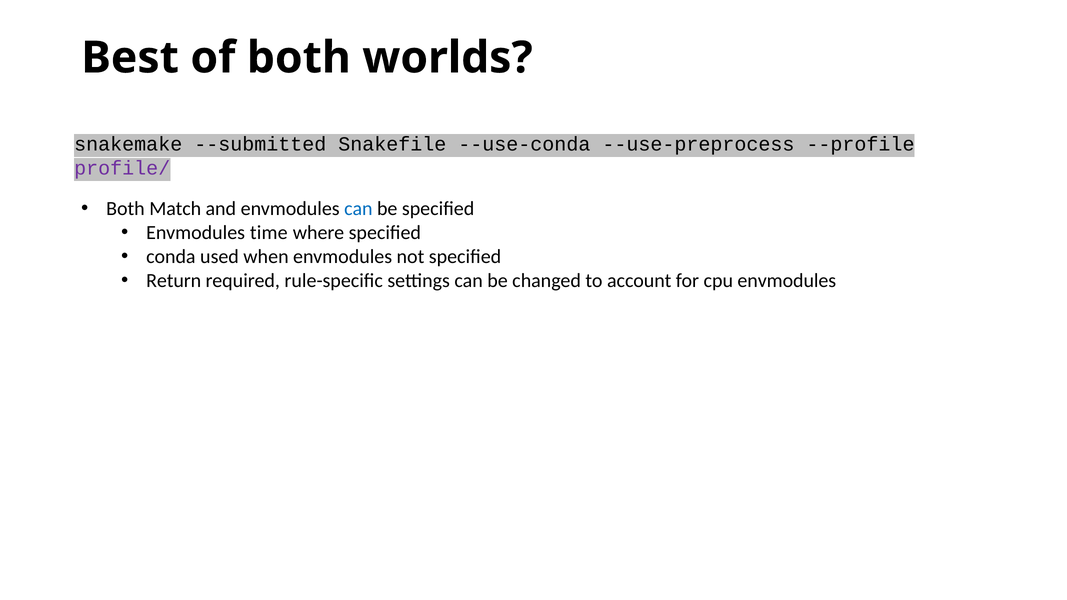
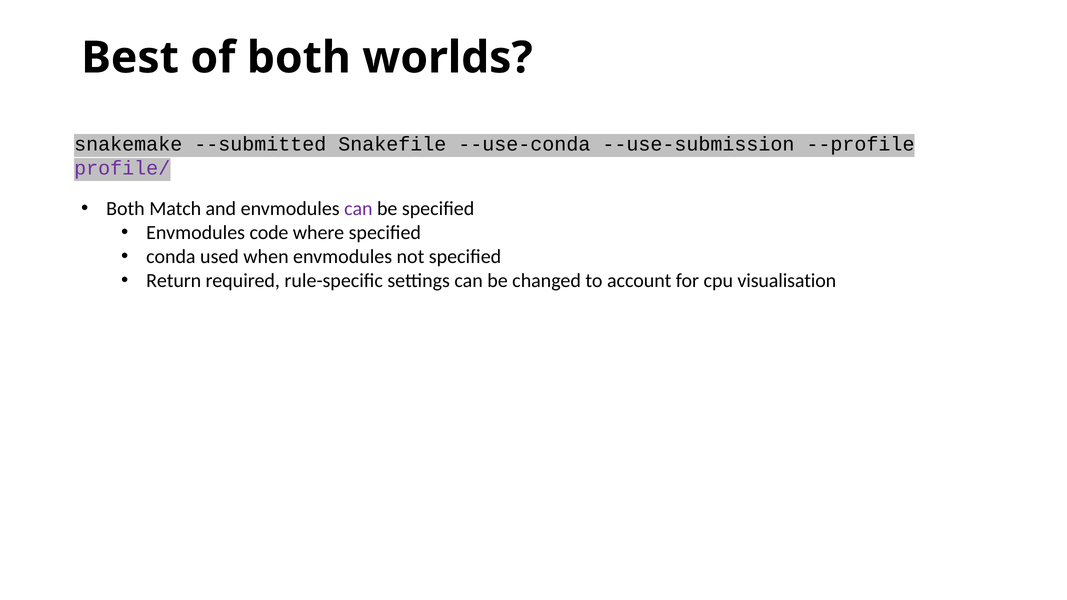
--use-preprocess: --use-preprocess -> --use-submission (698, 144)
can colour: blue -> purple (358, 209)
time: time -> code (269, 233)
cpu envmodules: envmodules -> visualisation (787, 281)
